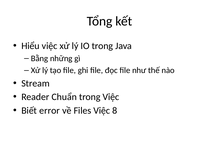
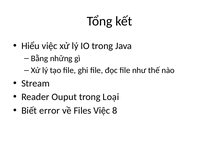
Chuẩn: Chuẩn -> Ouput (64, 97)
trong Việc: Việc -> Loại (111, 97)
